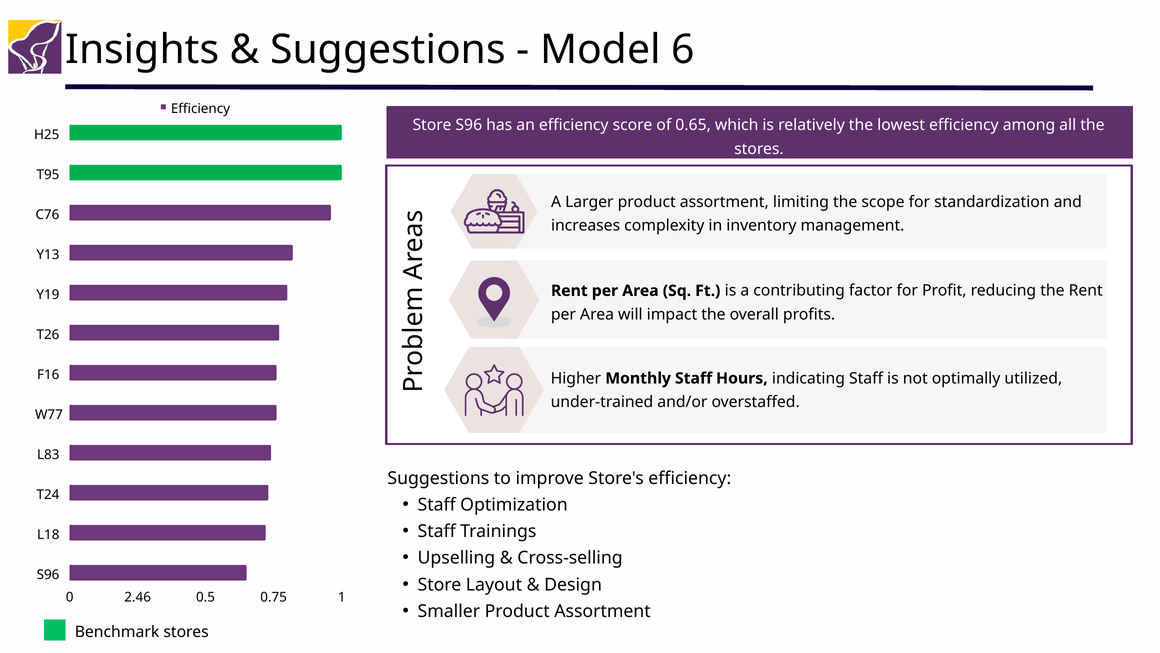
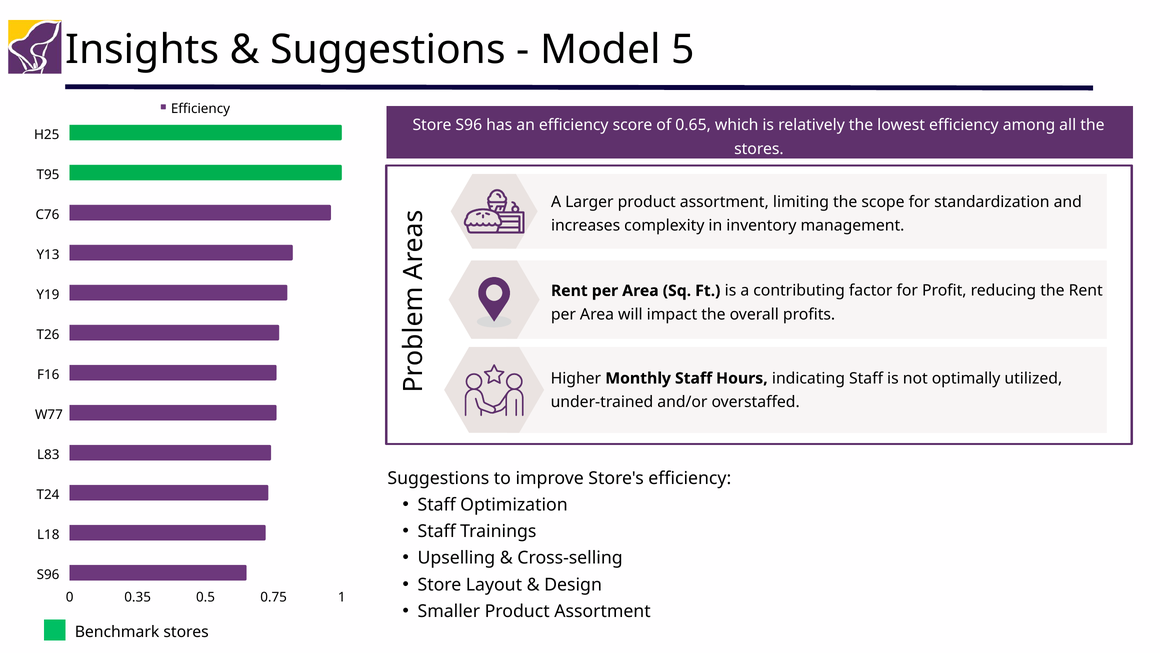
6: 6 -> 5 (683, 50)
2.46: 2.46 -> 0.35 (138, 597)
